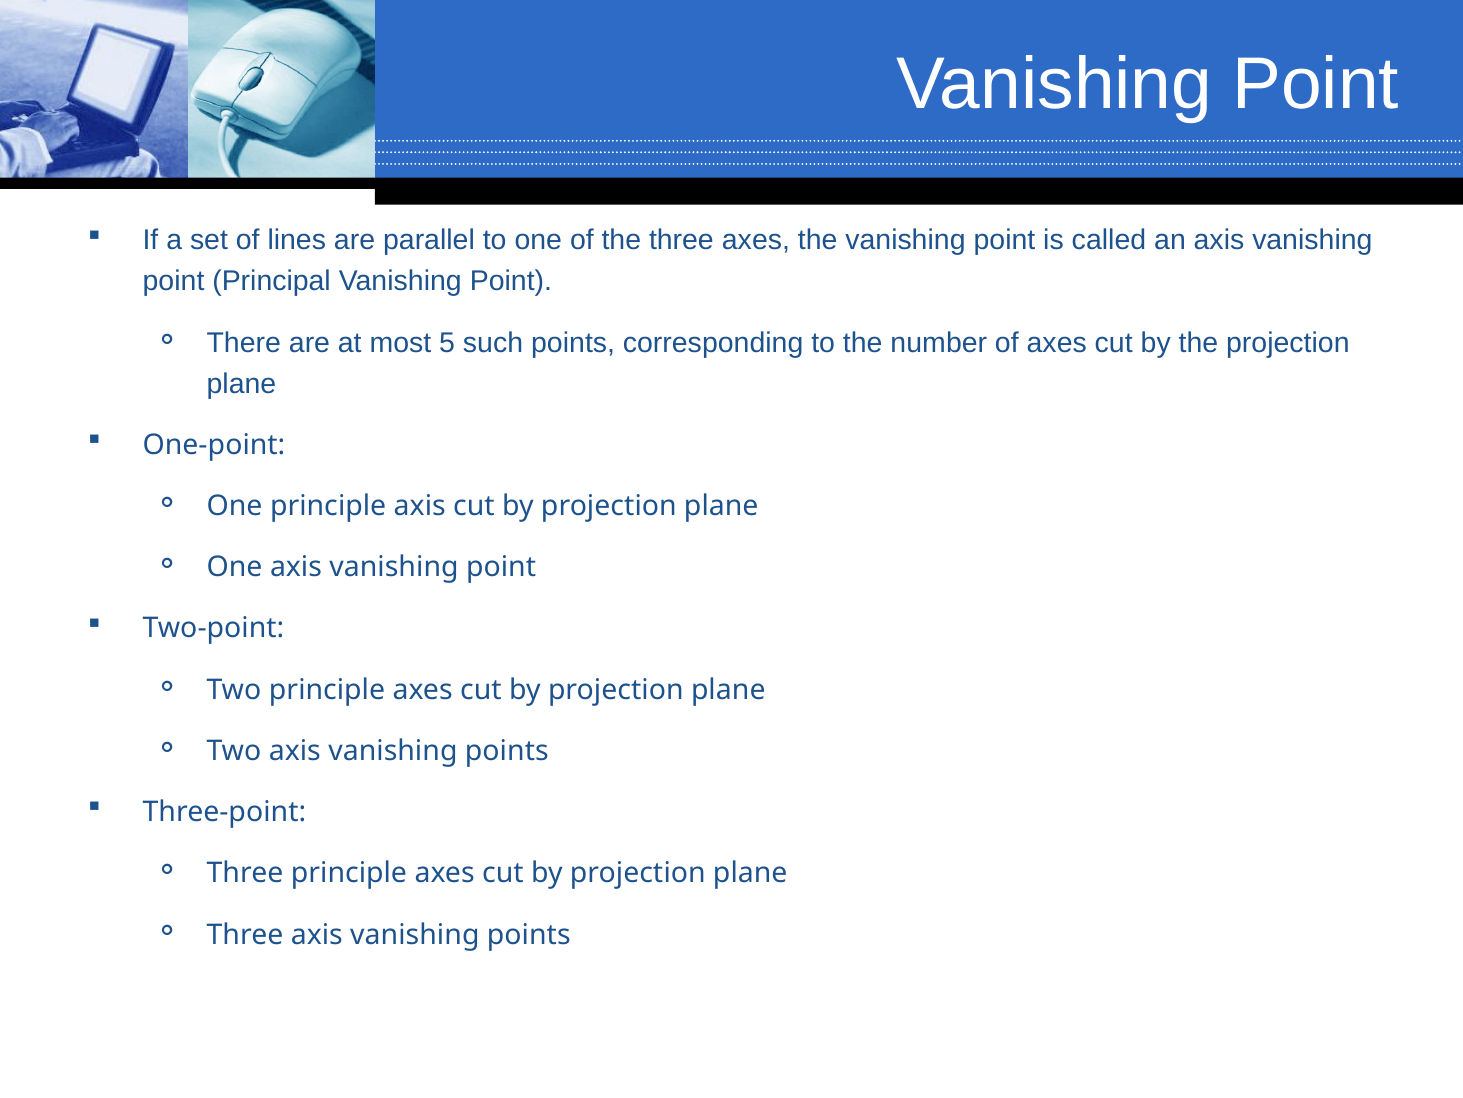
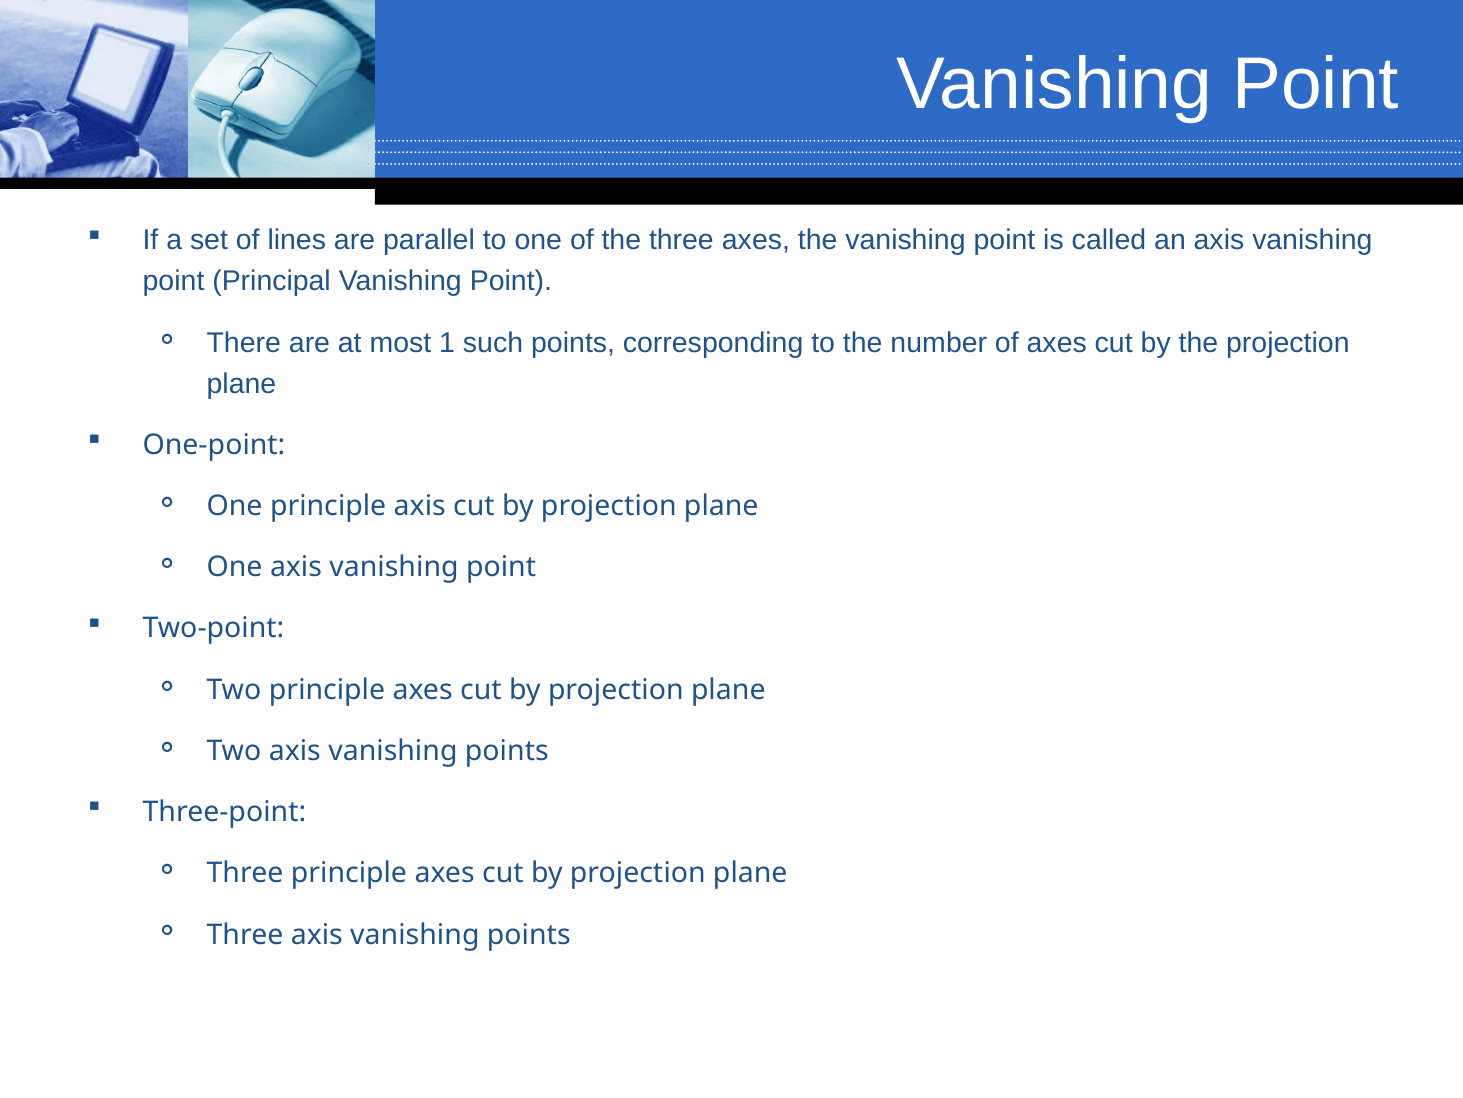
5: 5 -> 1 (447, 343)
